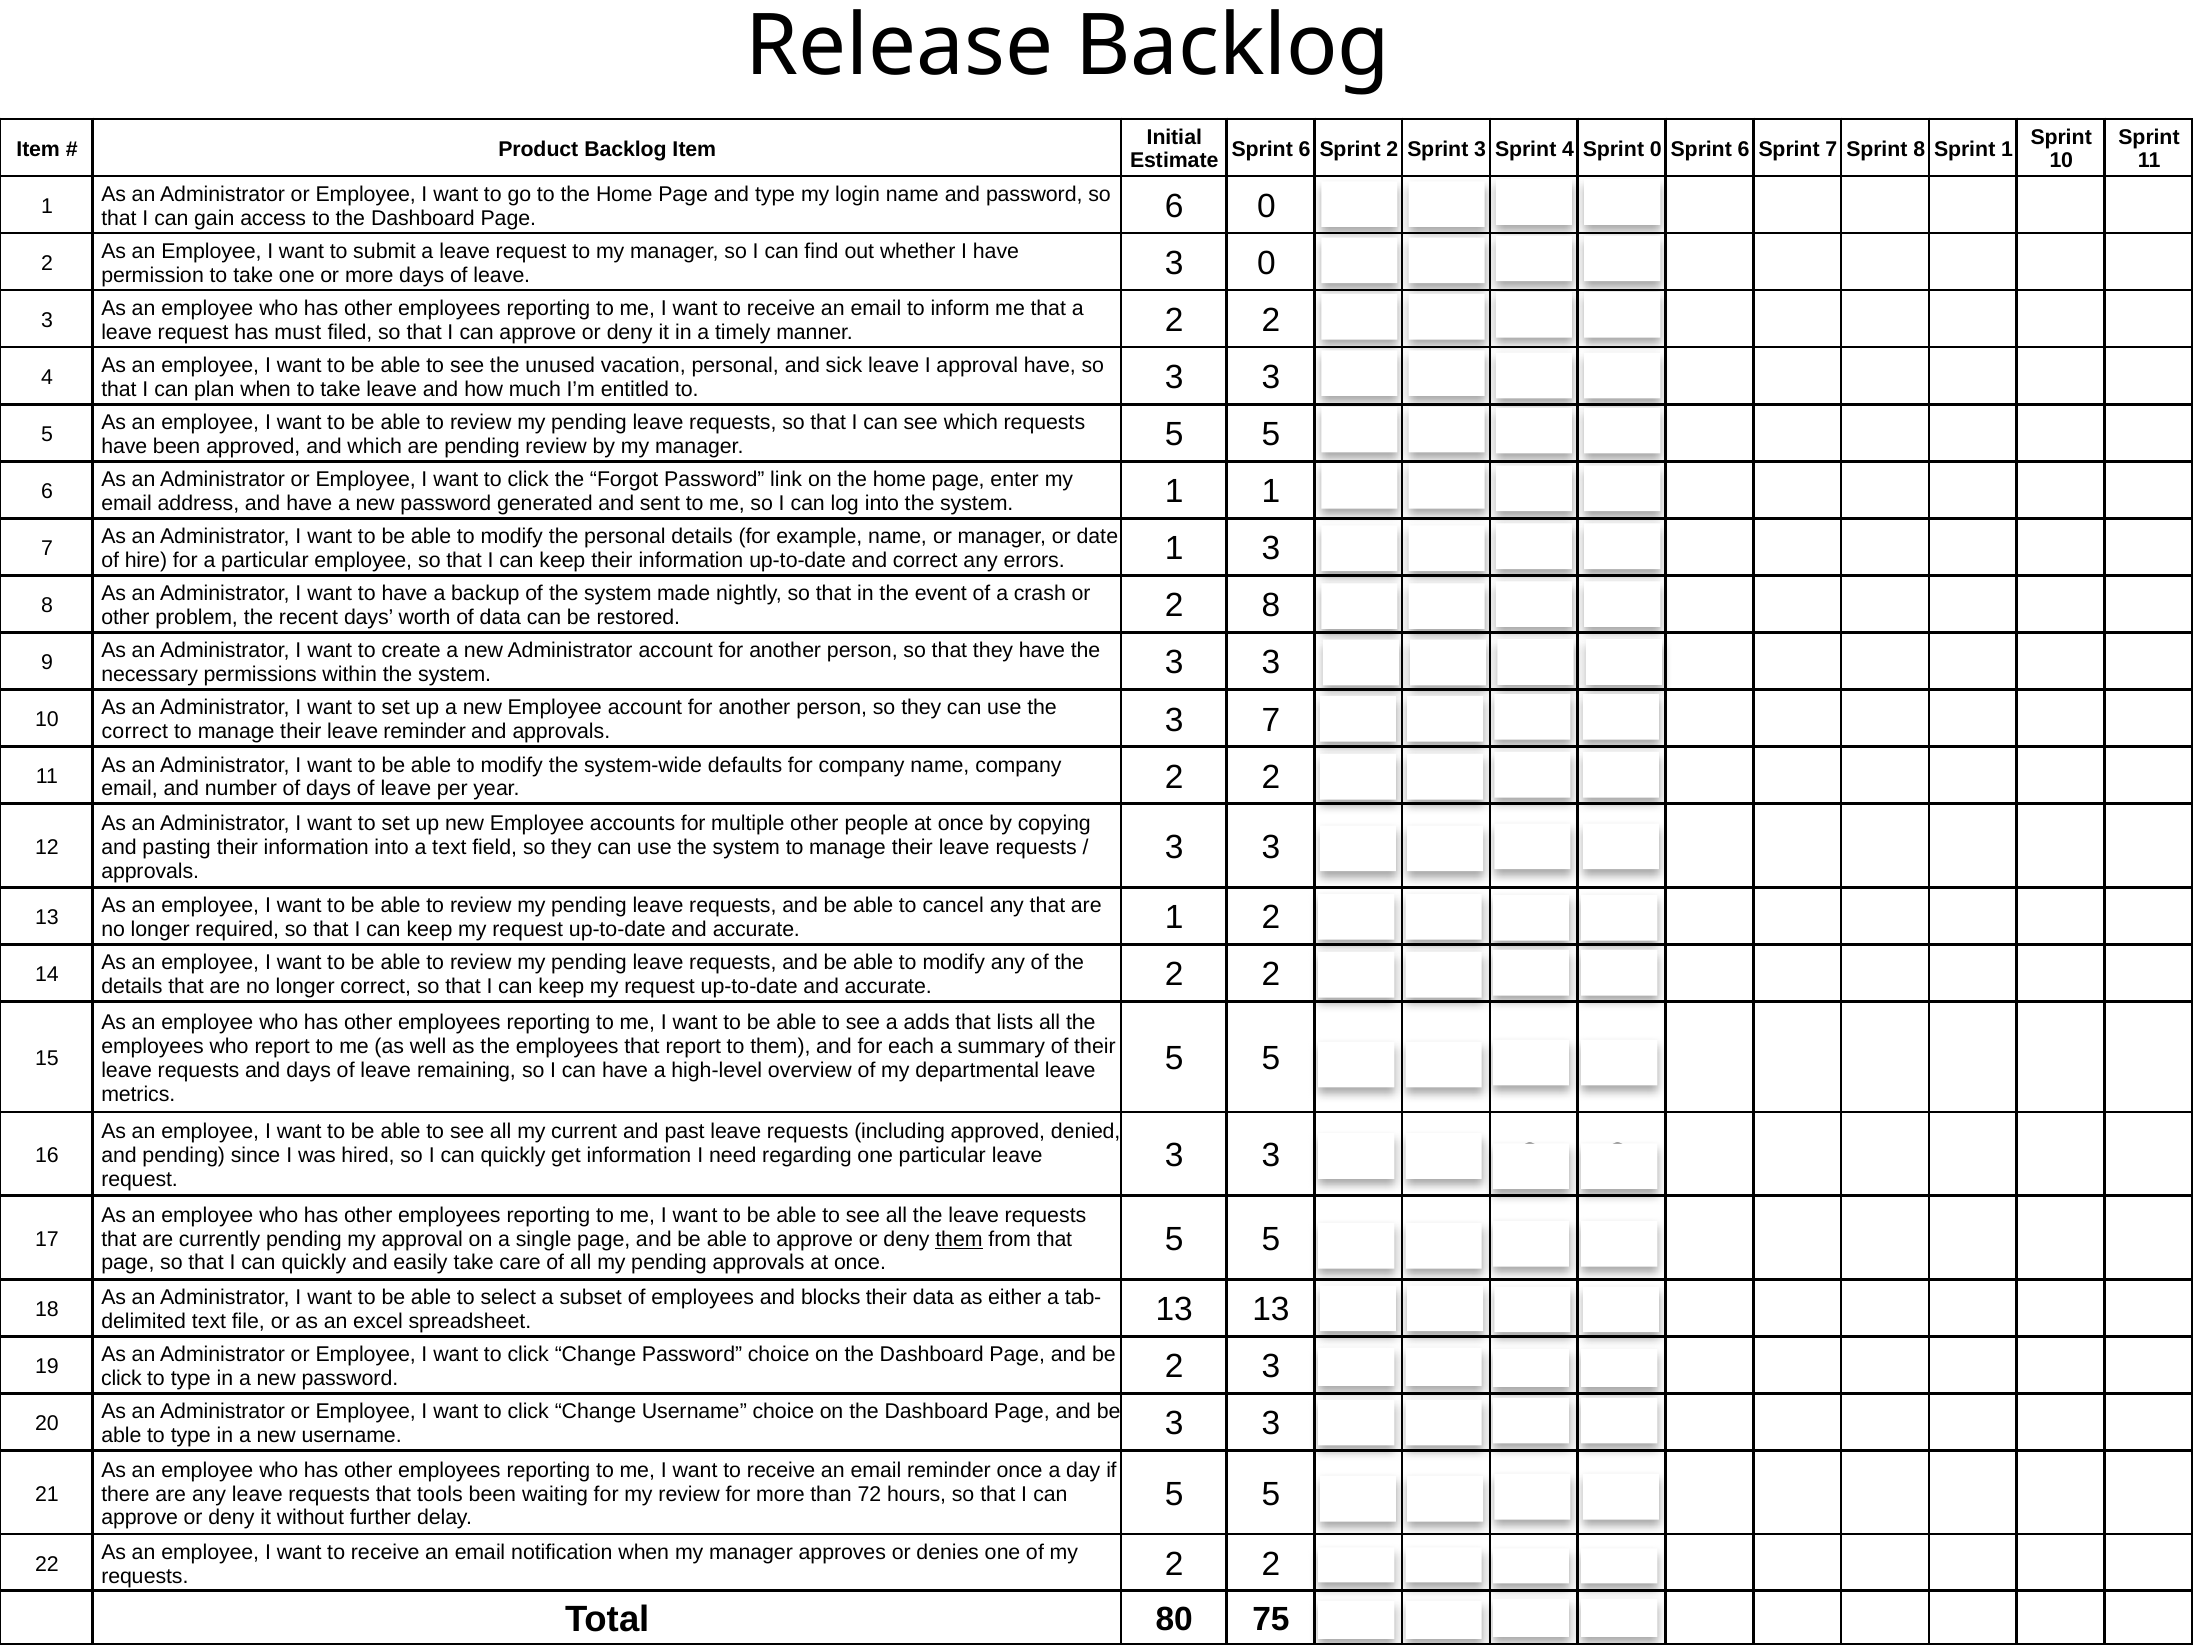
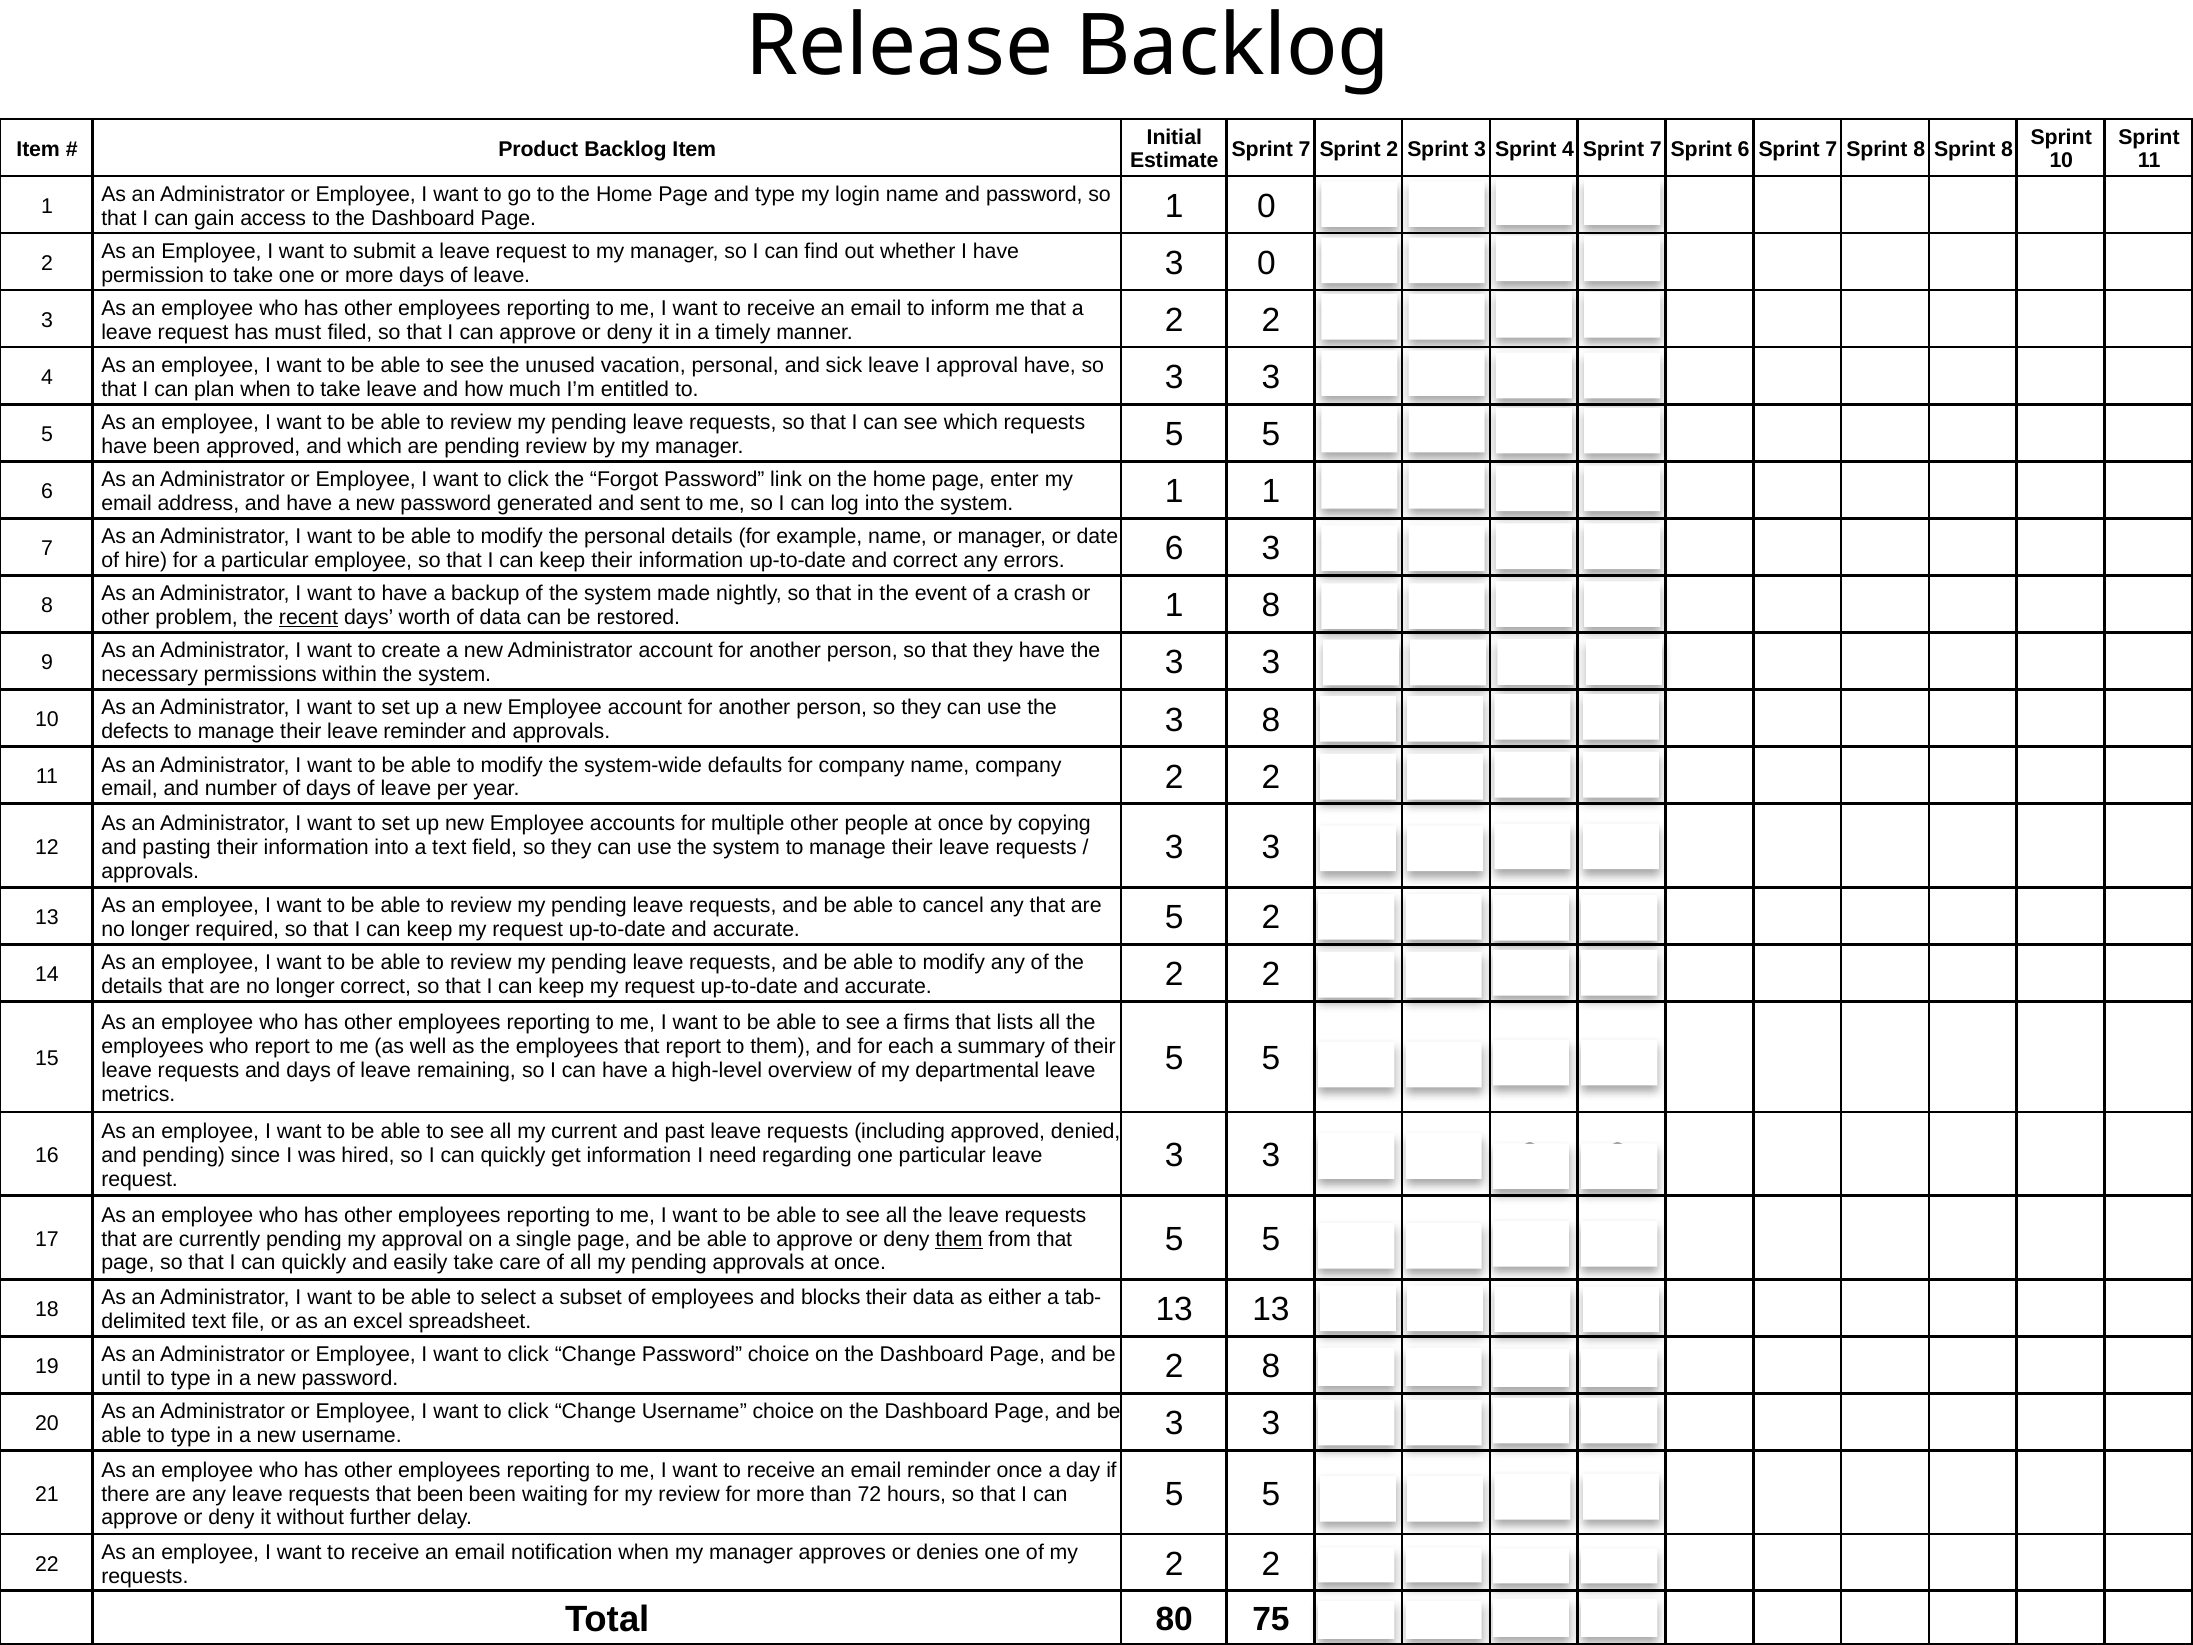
6: 6 -> 7 (1305, 149)
4 Sprint 0: 0 -> 7 (1656, 149)
8 Sprint 1: 1 -> 8 (2007, 149)
Page 6: 6 -> 1 (1174, 206)
errors 1: 1 -> 6 (1174, 549)
recent underline: none -> present (308, 617)
restored 2: 2 -> 1 (1174, 606)
correct: correct -> defects (135, 732)
3 7: 7 -> 8 (1271, 720)
accurate 1: 1 -> 5 (1174, 918)
adds: adds -> firms (927, 1023)
click: click -> until (121, 1378)
2 3: 3 -> 8 (1271, 1367)
that tools: tools -> been (440, 1494)
